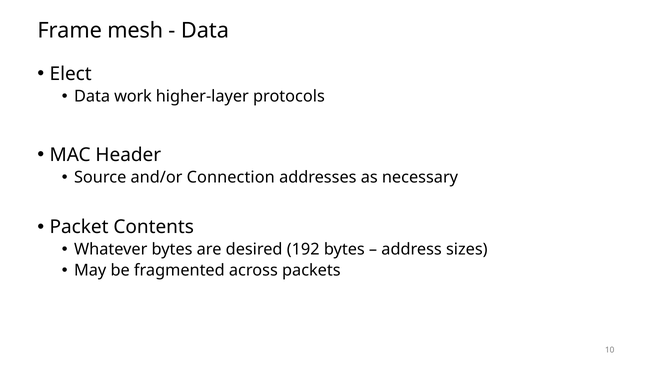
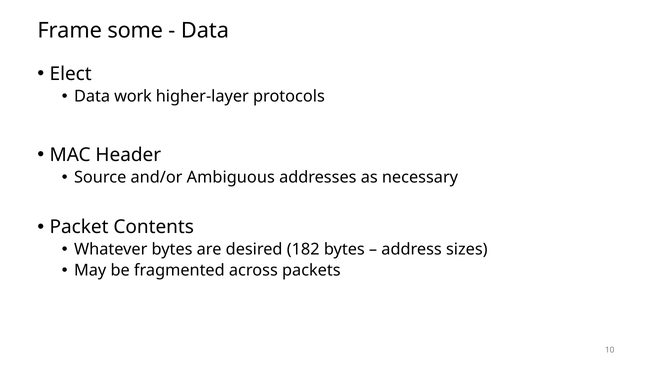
mesh: mesh -> some (135, 30)
Connection: Connection -> Ambiguous (231, 177)
192: 192 -> 182 (303, 249)
